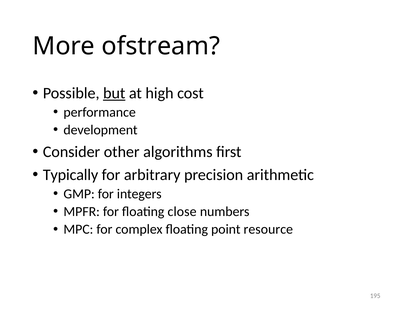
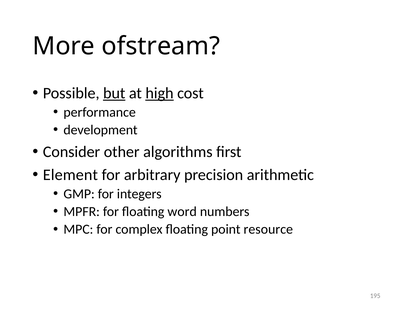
high underline: none -> present (160, 93)
Typically: Typically -> Element (70, 175)
close: close -> word (182, 211)
